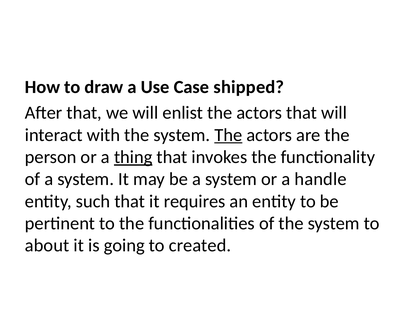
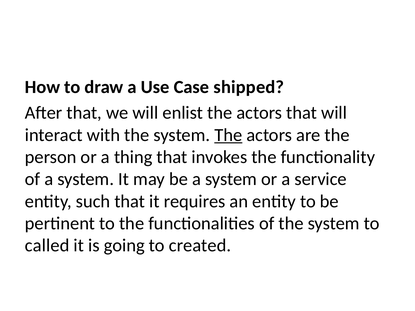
thing underline: present -> none (133, 157)
handle: handle -> service (321, 179)
about: about -> called (47, 246)
